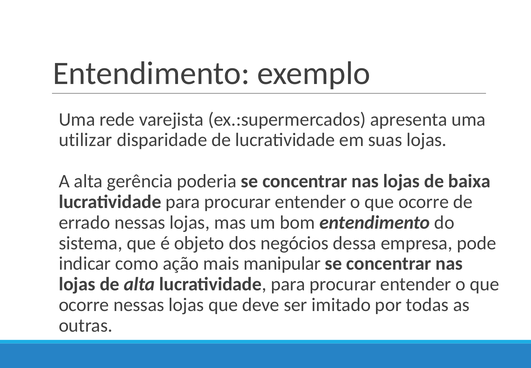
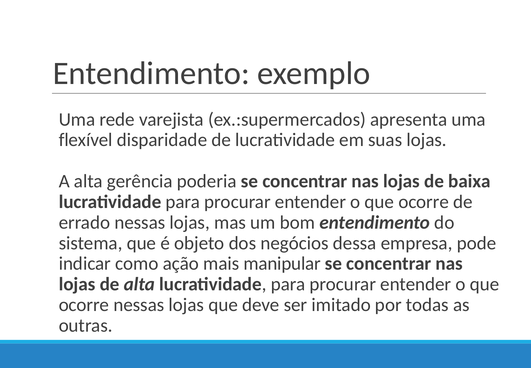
utilizar: utilizar -> flexível (86, 140)
